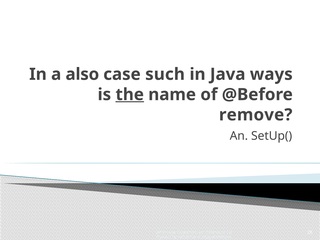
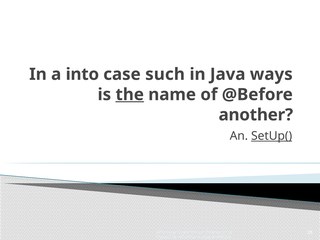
also: also -> into (82, 74)
remove: remove -> another (256, 115)
SetUp( underline: none -> present (272, 136)
